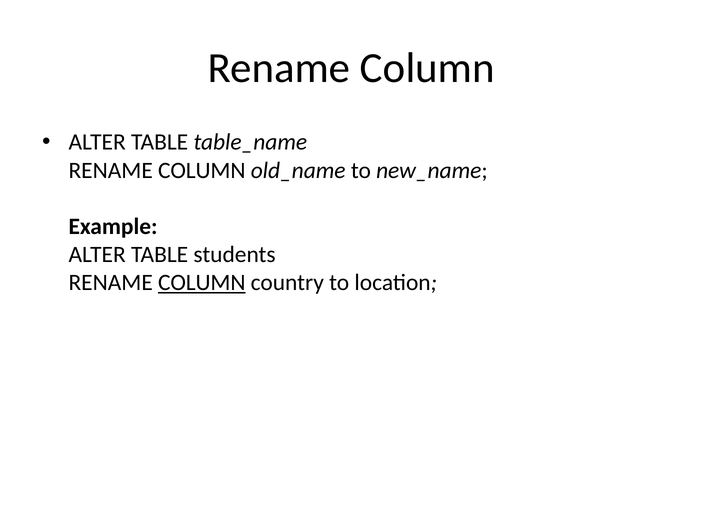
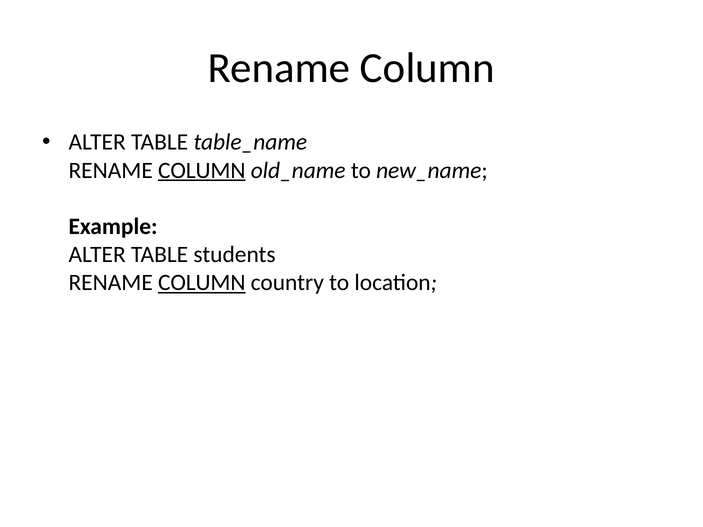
COLUMN underline: none -> present (202, 170)
